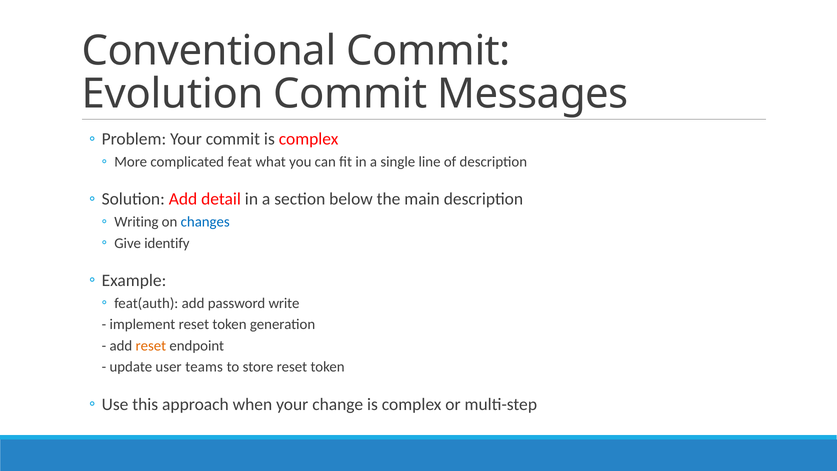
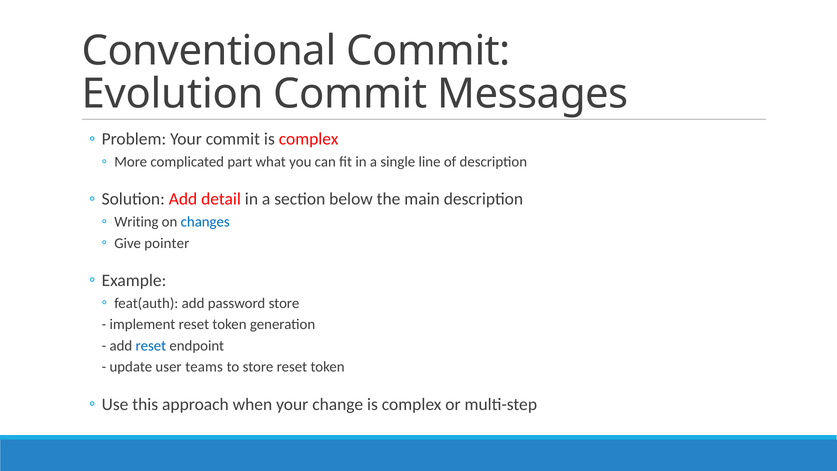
feat: feat -> part (240, 162)
identify: identify -> pointer (167, 243)
password write: write -> store (284, 303)
reset colour: orange -> blue (151, 346)
